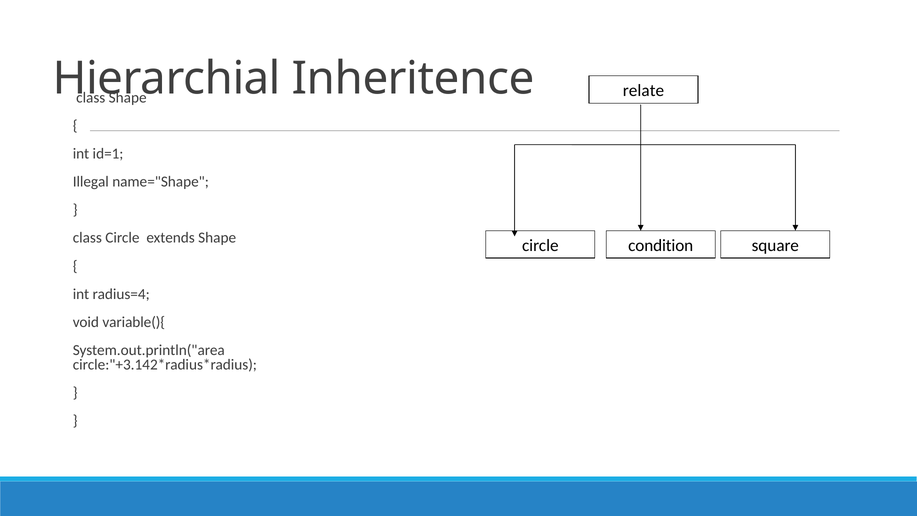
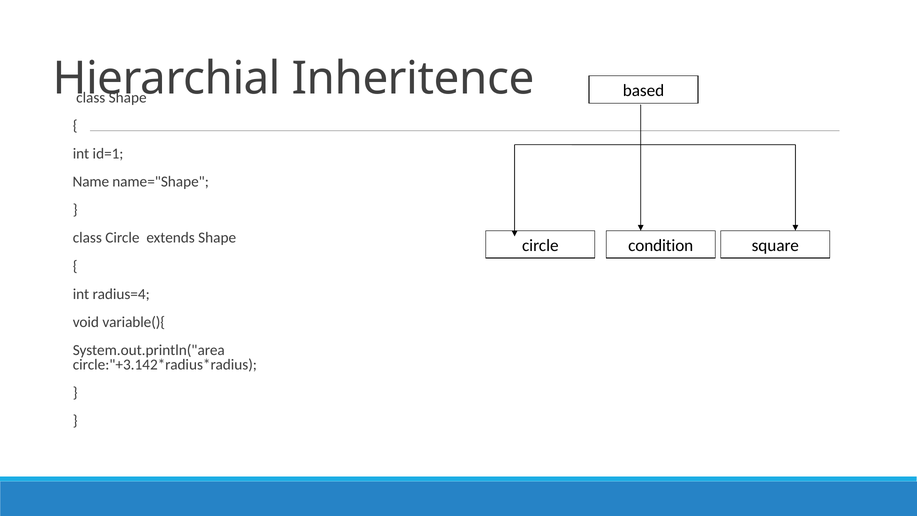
relate: relate -> based (644, 91)
Illegal: Illegal -> Name (91, 182)
